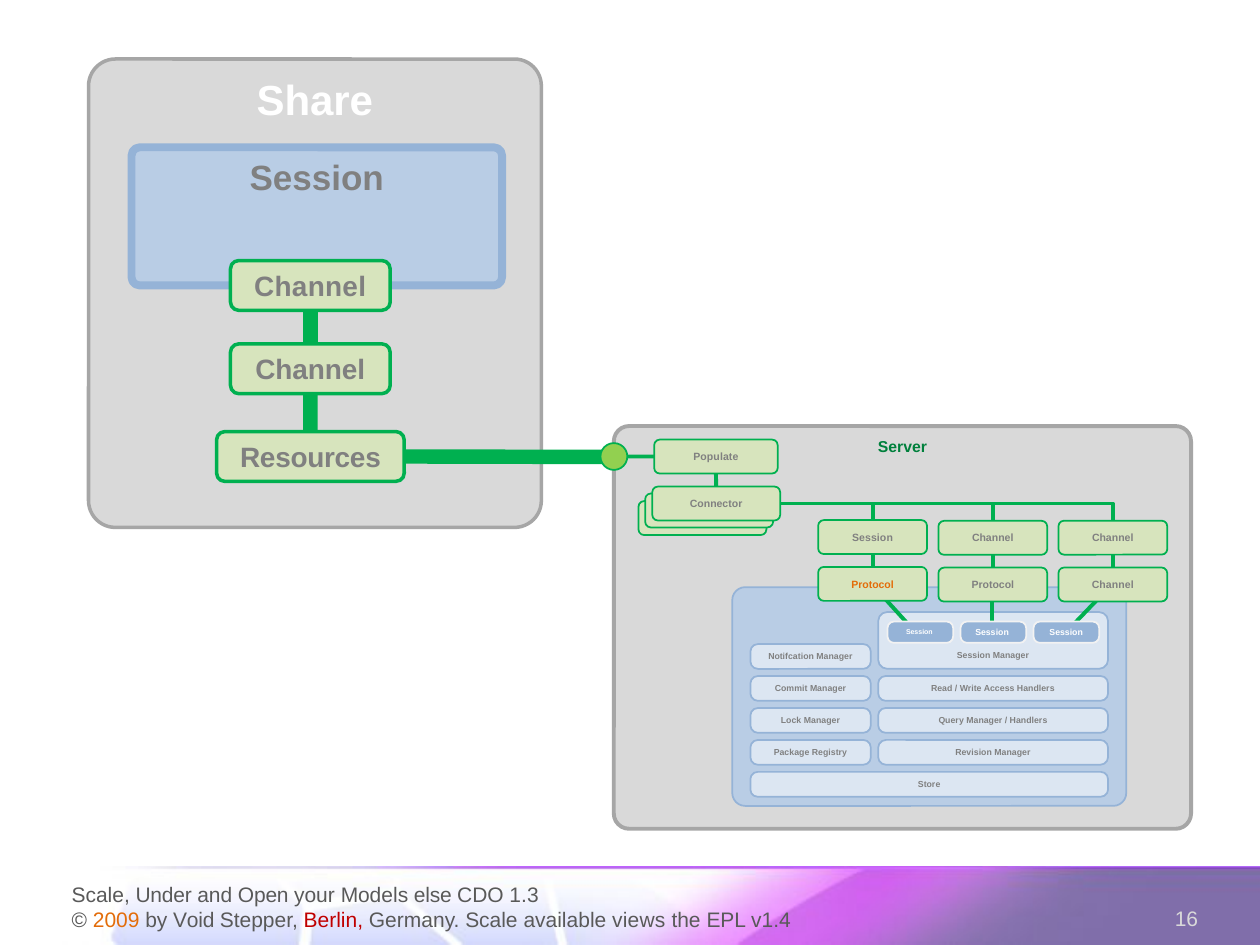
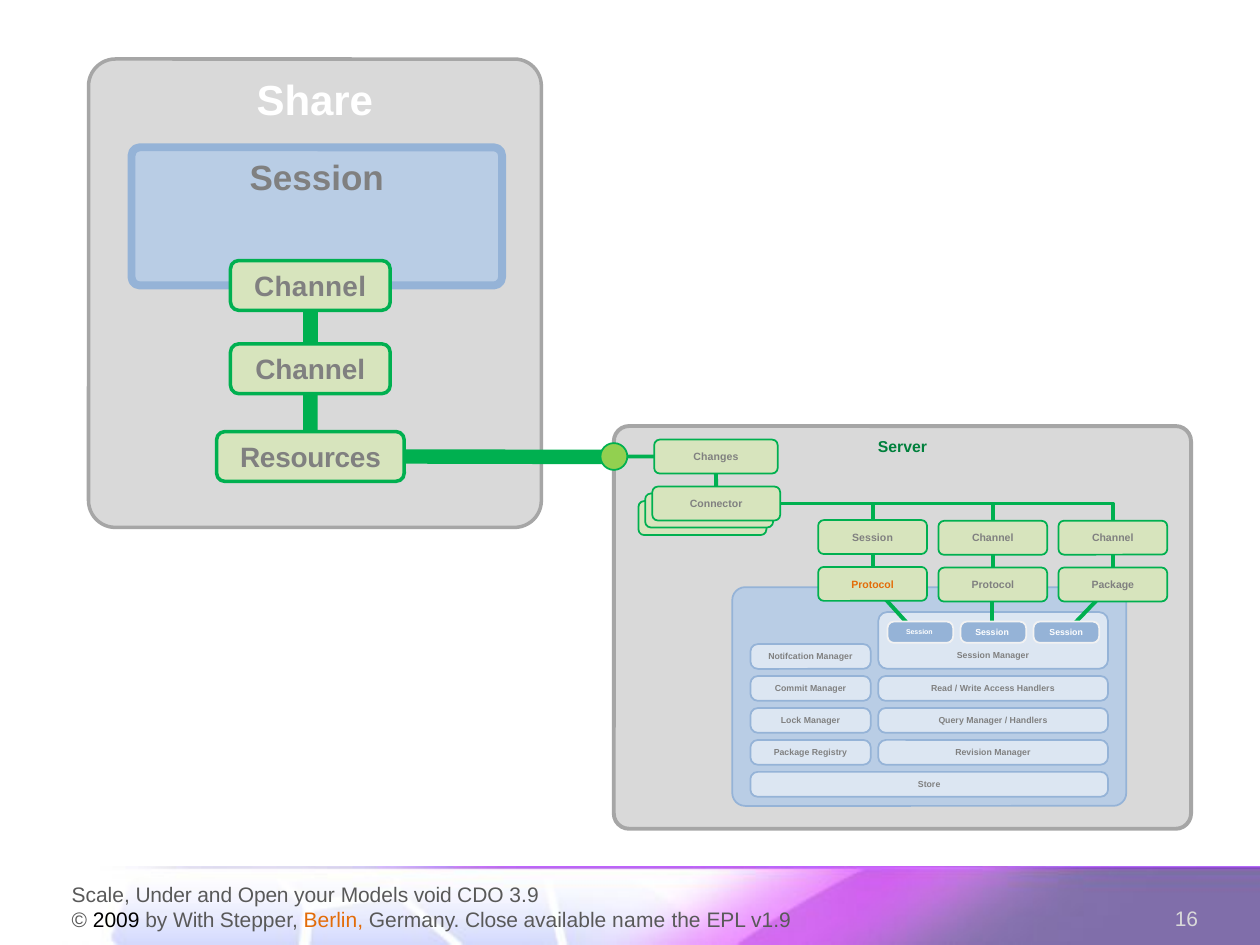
Populate: Populate -> Changes (716, 457)
Channel: Channel -> Package (1113, 585)
else: else -> void (433, 895)
1.3: 1.3 -> 3.9 (524, 895)
2009 colour: orange -> black (116, 921)
Void: Void -> With (194, 921)
Berlin colour: red -> orange (333, 921)
Germany Scale: Scale -> Close (492, 921)
views: views -> name (639, 921)
v1.4: v1.4 -> v1.9 (771, 921)
